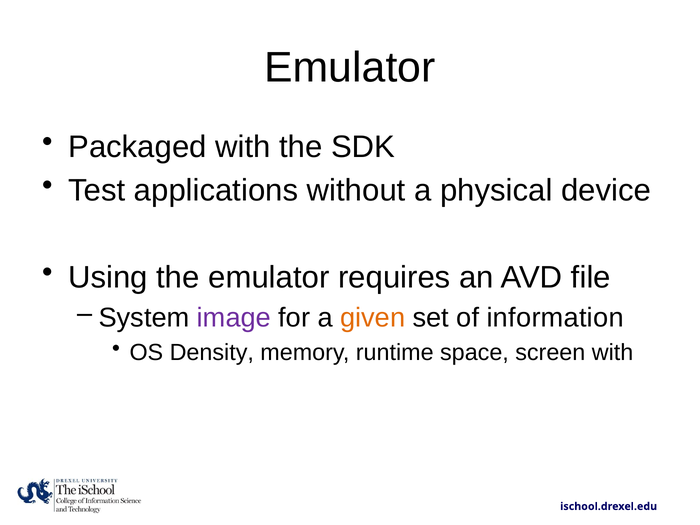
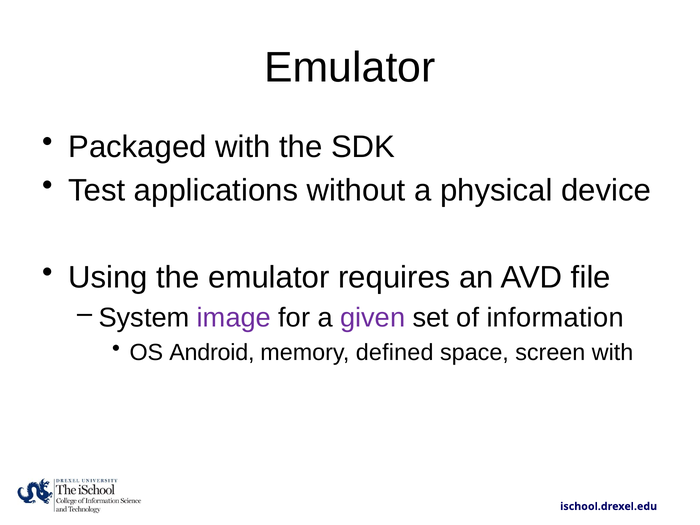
given colour: orange -> purple (373, 318)
Density: Density -> Android (212, 352)
runtime: runtime -> defined (395, 352)
